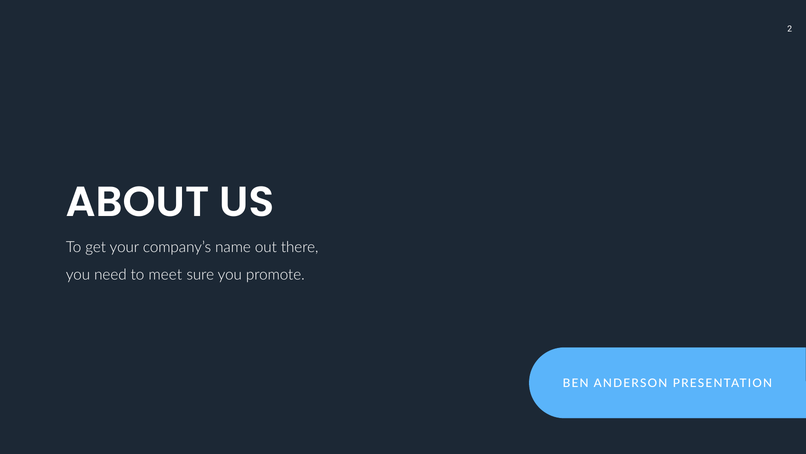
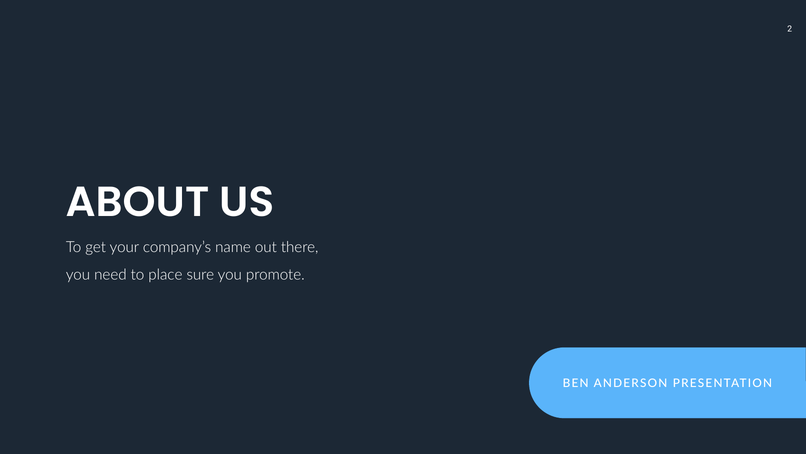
meet: meet -> place (165, 274)
